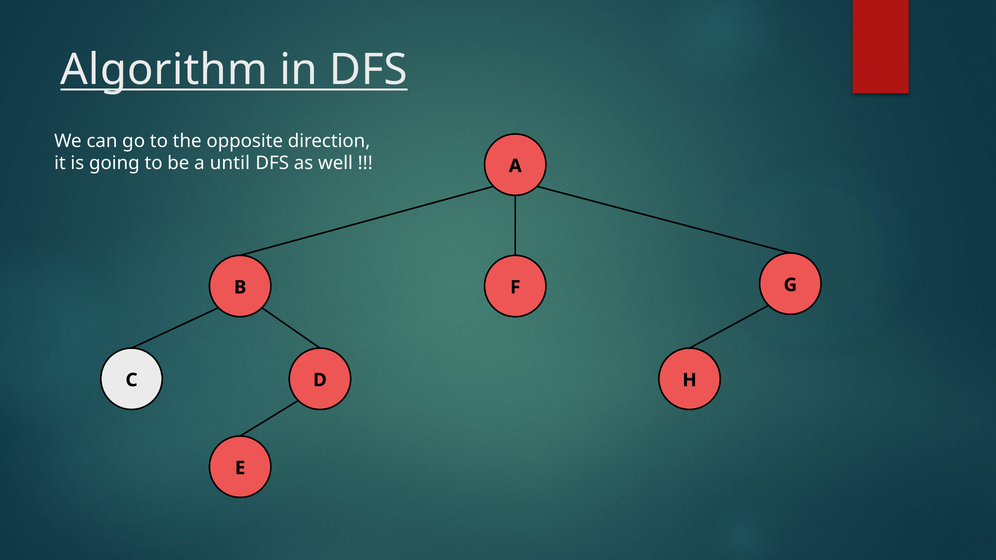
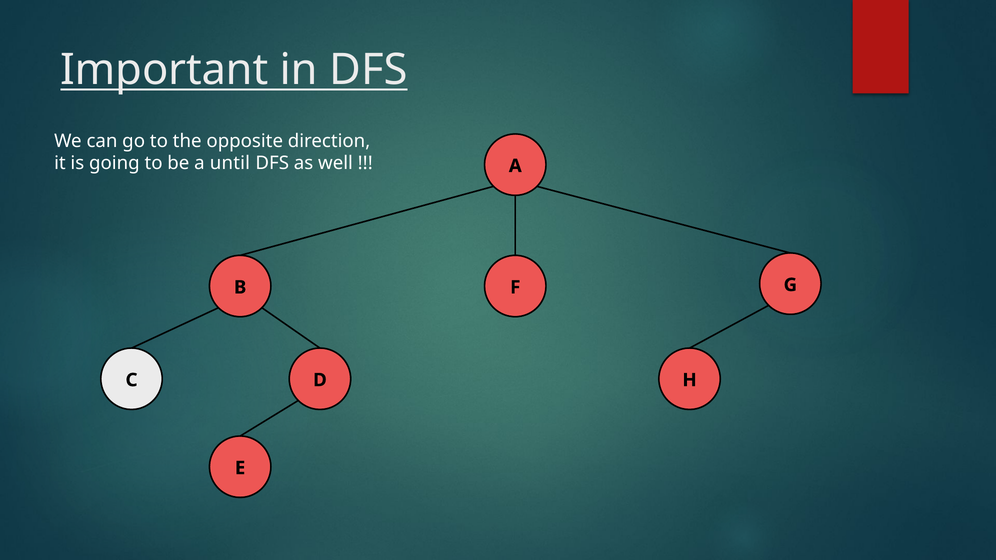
Algorithm: Algorithm -> Important (164, 70)
